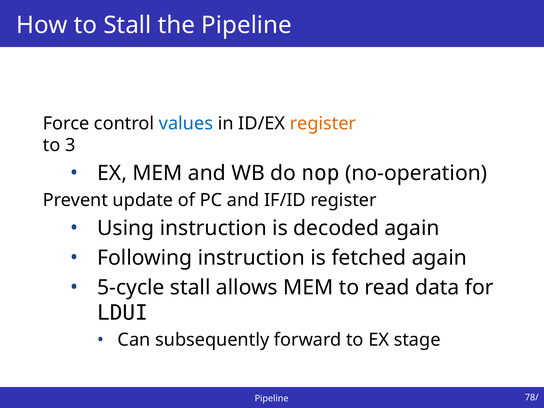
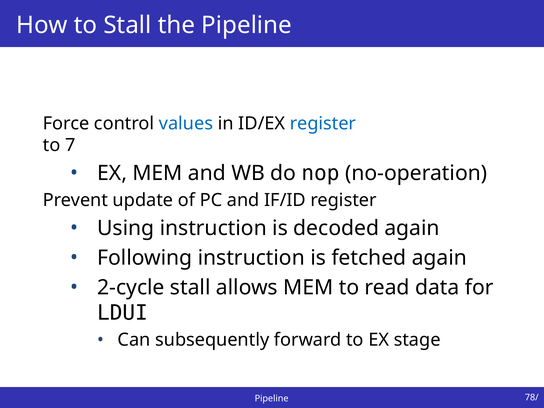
register colour: orange -> blue (323, 123)
3: 3 -> 7 (70, 145)
5-cycle: 5-cycle -> 2-cycle (131, 288)
